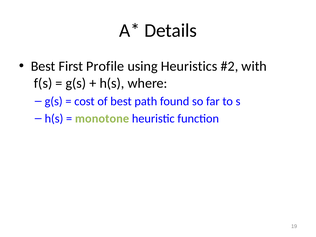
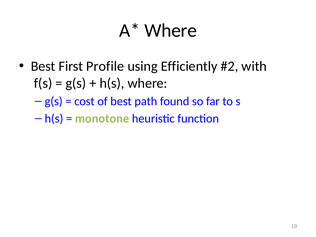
Details: Details -> Where (171, 31)
Heuristics: Heuristics -> Efficiently (189, 66)
